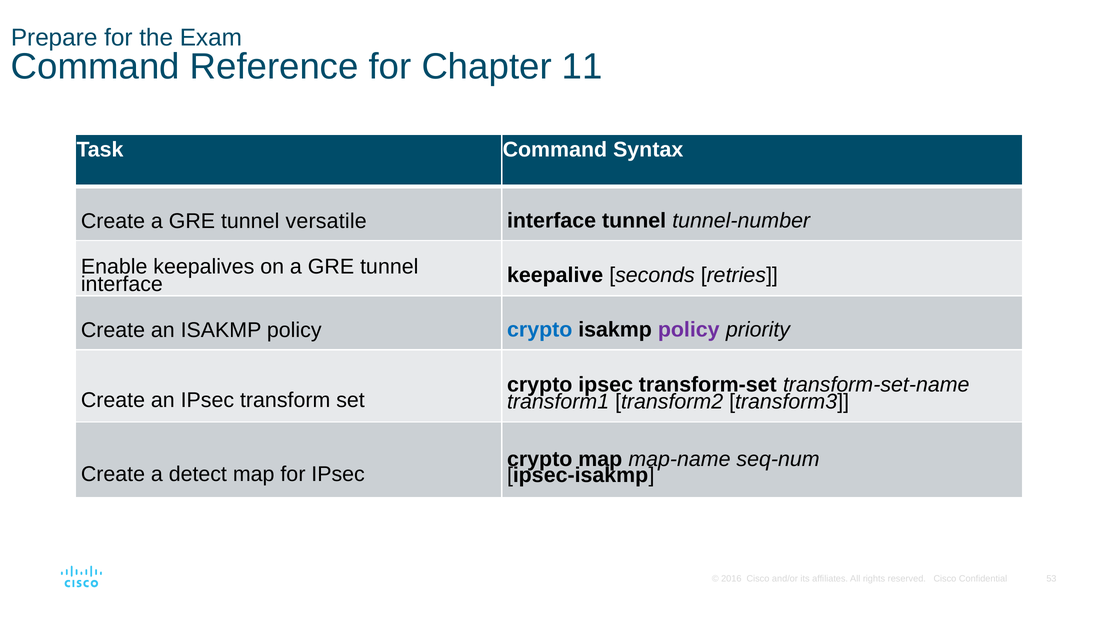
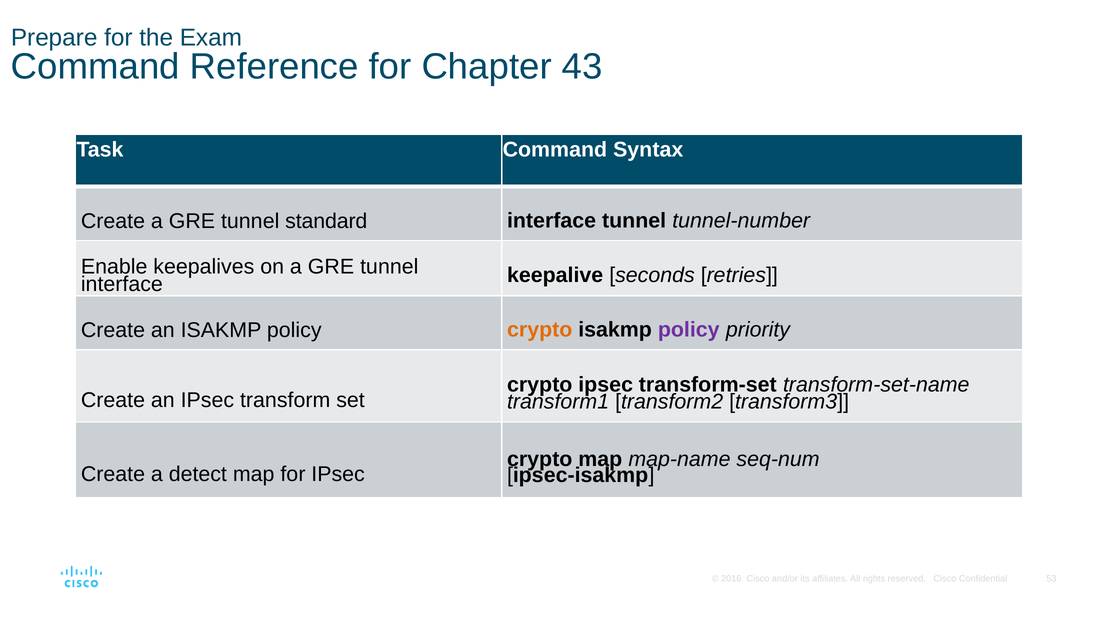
11: 11 -> 43 (582, 67)
versatile: versatile -> standard (326, 221)
crypto colour: blue -> orange (540, 330)
